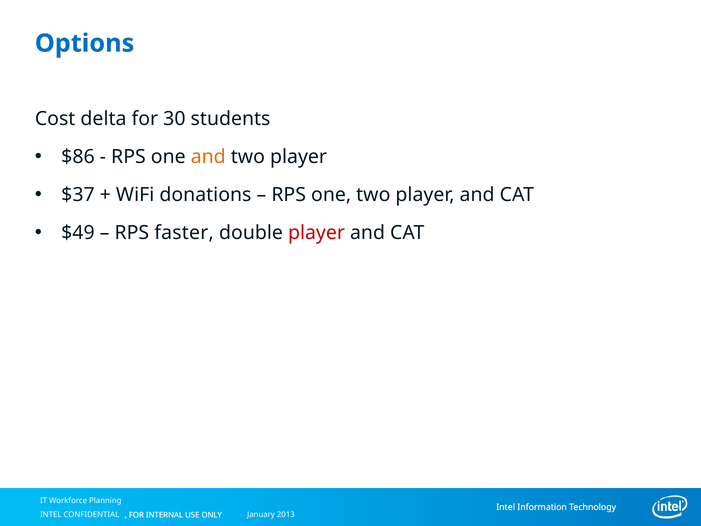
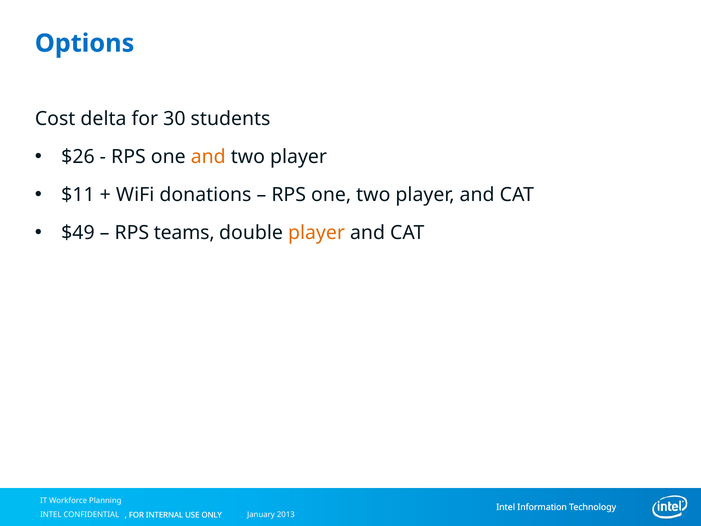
$86: $86 -> $26 (78, 157)
$37: $37 -> $11 (78, 195)
faster: faster -> teams (184, 233)
player colour: red -> orange (316, 233)
